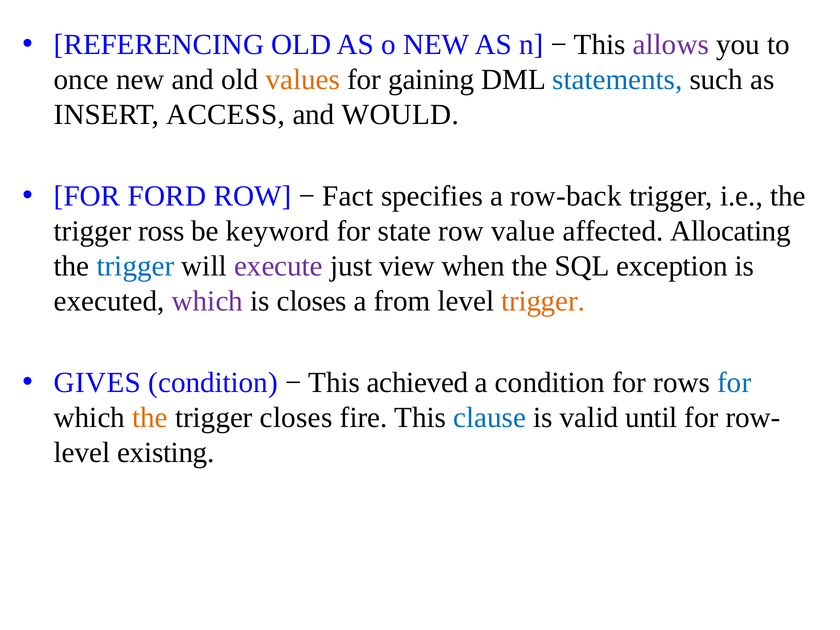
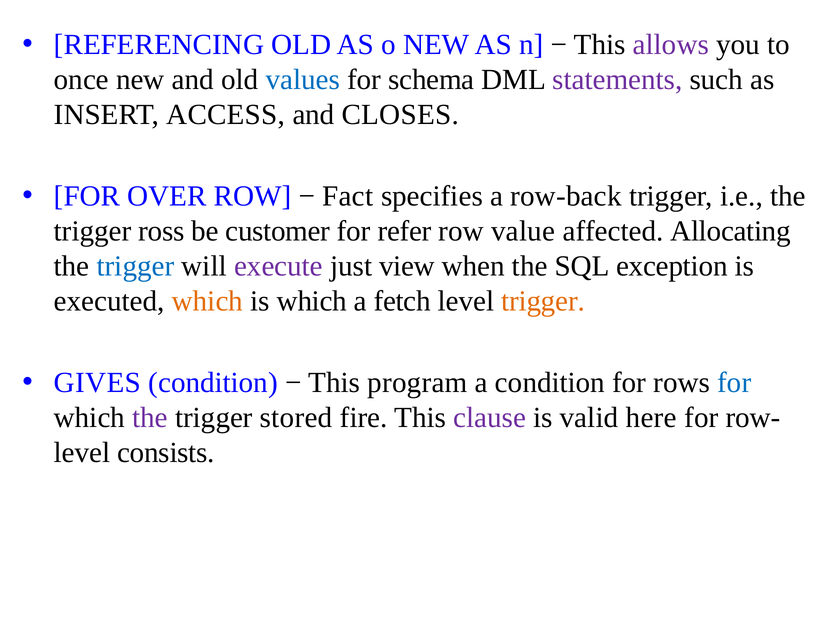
values colour: orange -> blue (303, 80)
gaining: gaining -> schema (431, 80)
statements colour: blue -> purple (617, 80)
WOULD: WOULD -> CLOSES (400, 115)
FORD: FORD -> OVER (167, 196)
keyword: keyword -> customer (278, 231)
state: state -> refer (405, 231)
which colour: purple -> orange (207, 301)
is closes: closes -> which (312, 301)
from: from -> fetch (402, 301)
achieved: achieved -> program (417, 383)
the colour: orange -> purple (150, 418)
trigger closes: closes -> stored (296, 418)
clause colour: blue -> purple (490, 418)
until: until -> here (651, 418)
existing: existing -> consists (166, 453)
